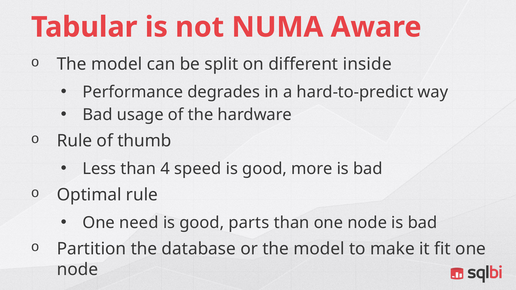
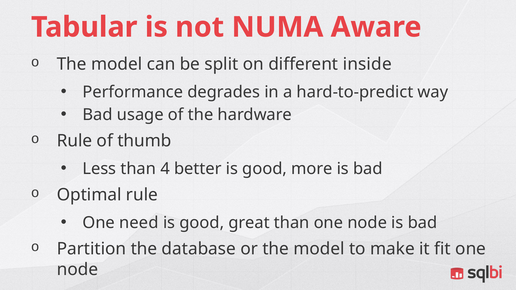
speed: speed -> better (198, 169)
parts: parts -> great (249, 223)
